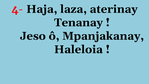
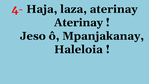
Tenanay: Tenanay -> Aterinay (78, 23)
